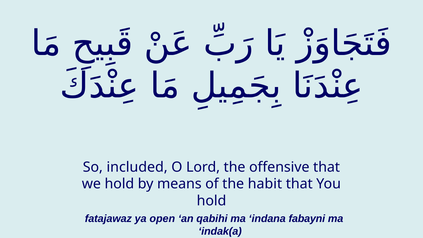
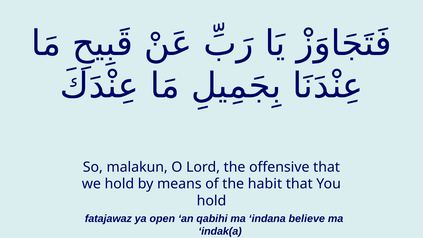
included: included -> malakun (137, 167)
fabayni: fabayni -> believe (307, 219)
